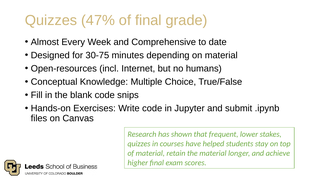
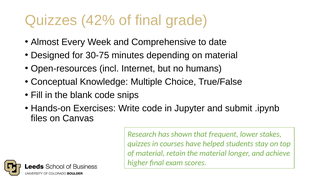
47%: 47% -> 42% (98, 20)
